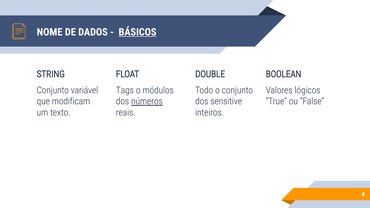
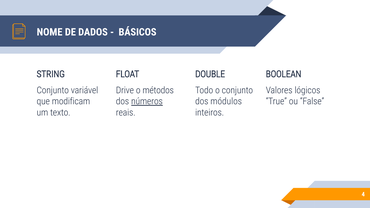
BÁSICOS underline: present -> none (138, 32)
Tags: Tags -> Drive (125, 90)
módulos: módulos -> métodos (158, 90)
sensitive: sensitive -> módulos (226, 101)
